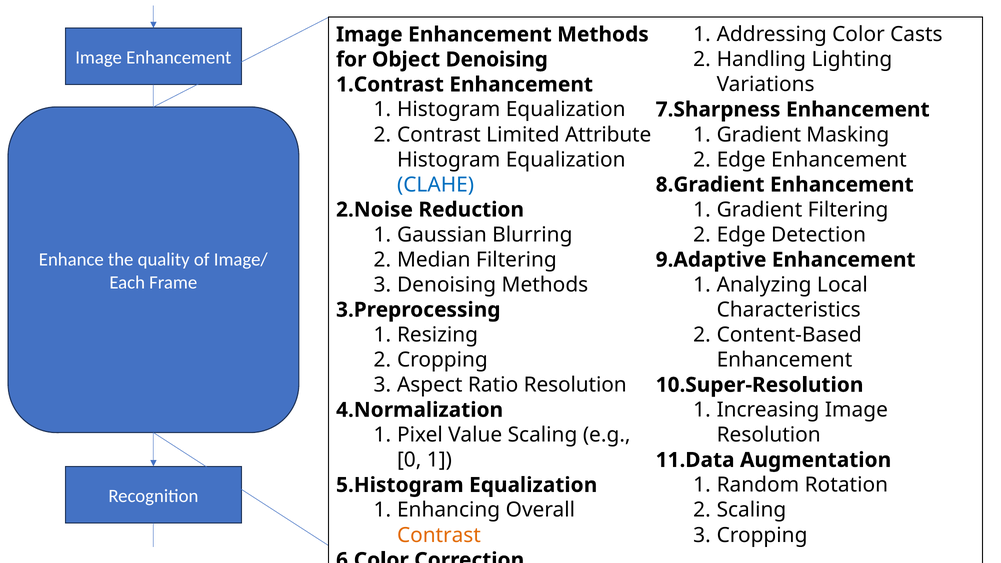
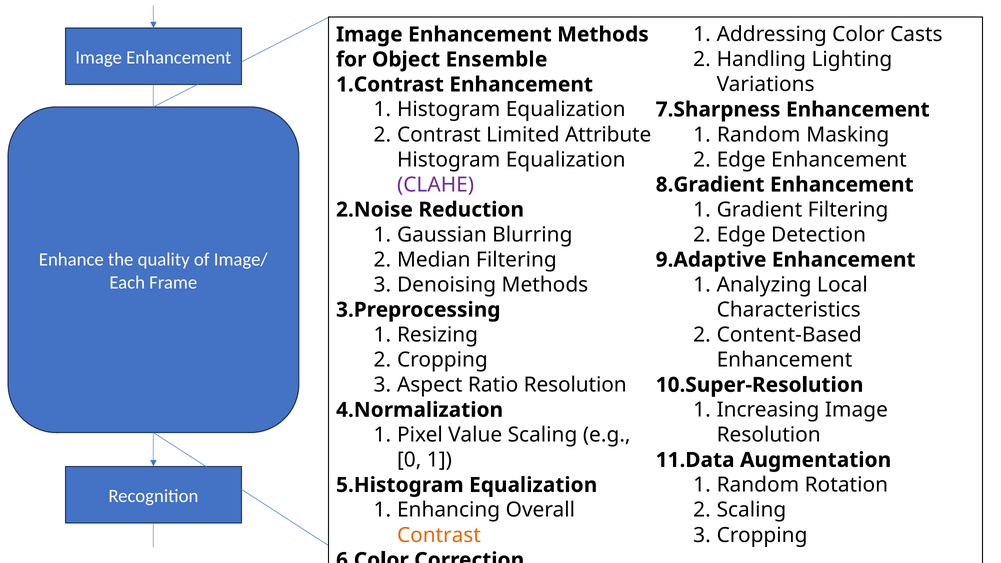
Object Denoising: Denoising -> Ensemble (496, 60)
Gradient: Gradient -> Random (759, 135)
CLAHE colour: blue -> purple (436, 185)
